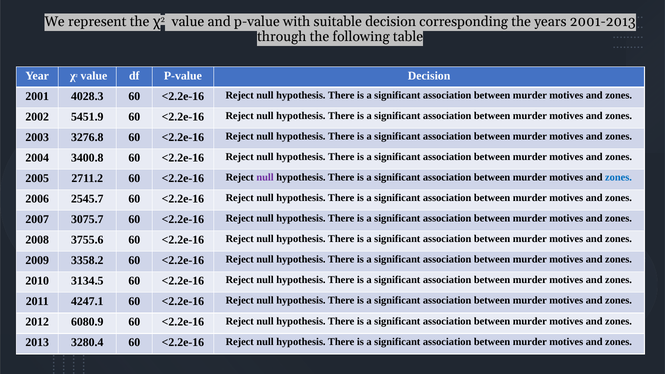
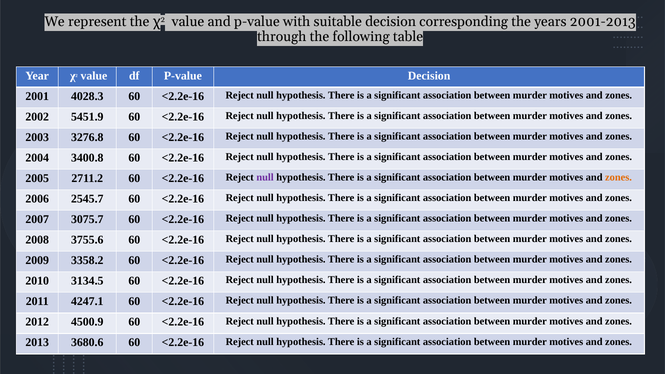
zones colour: blue -> orange (619, 177)
6080.9: 6080.9 -> 4500.9 (87, 322)
3280.4: 3280.4 -> 3680.6 (87, 343)
